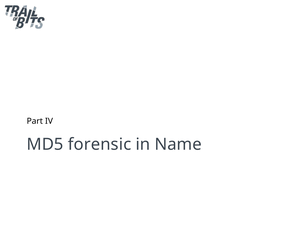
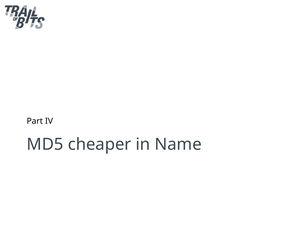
forensic: forensic -> cheaper (100, 144)
